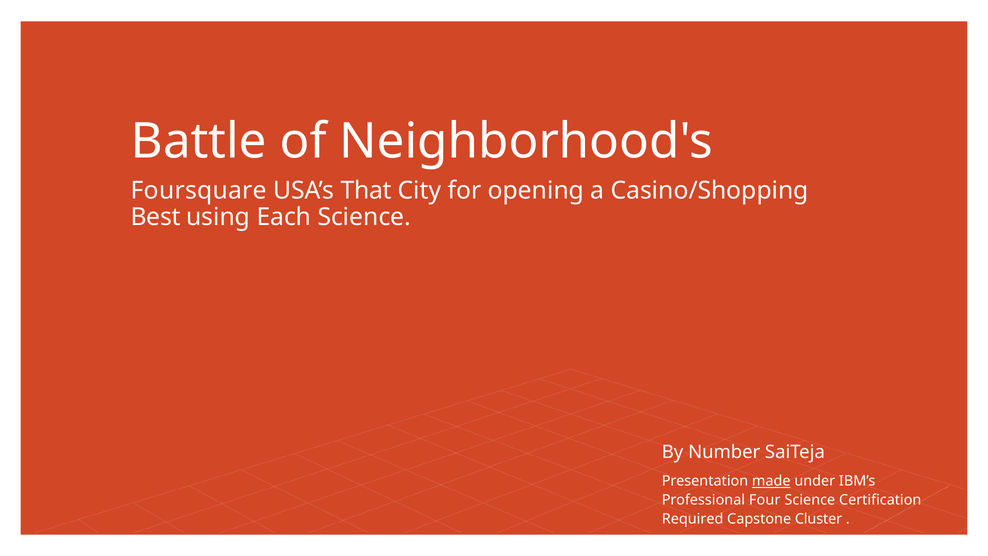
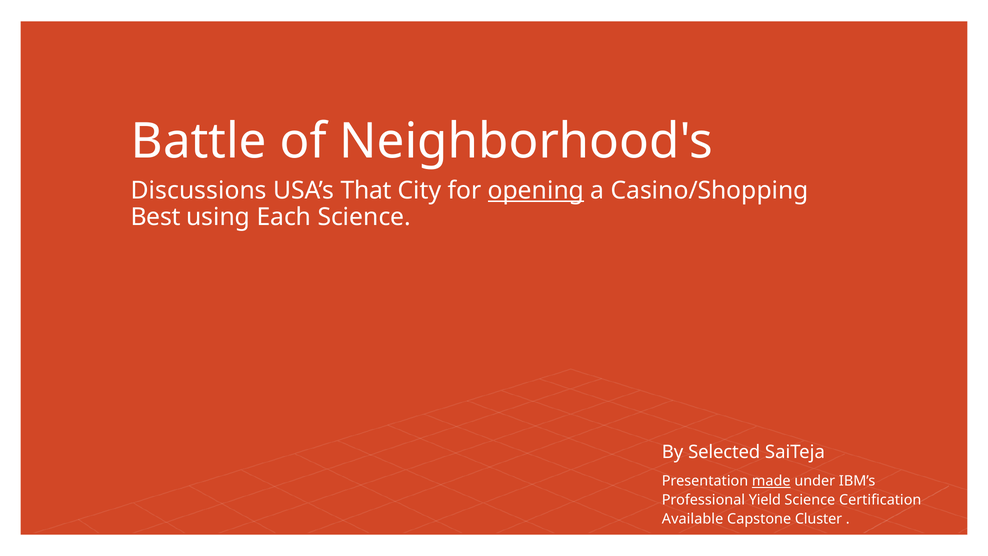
Foursquare: Foursquare -> Discussions (199, 190)
opening underline: none -> present (536, 190)
Number: Number -> Selected (724, 452)
Four: Four -> Yield (765, 500)
Required: Required -> Available (693, 519)
